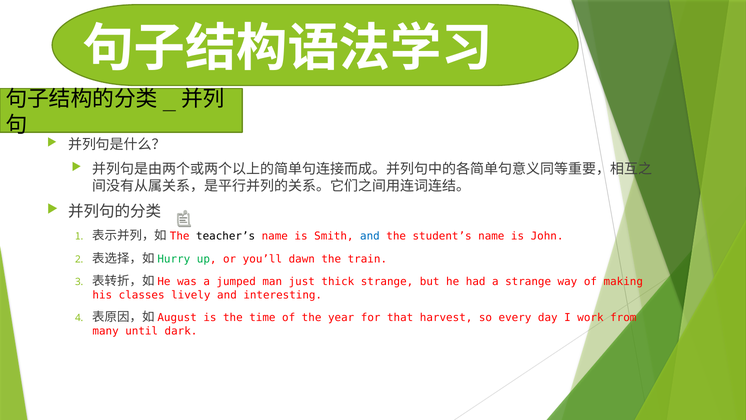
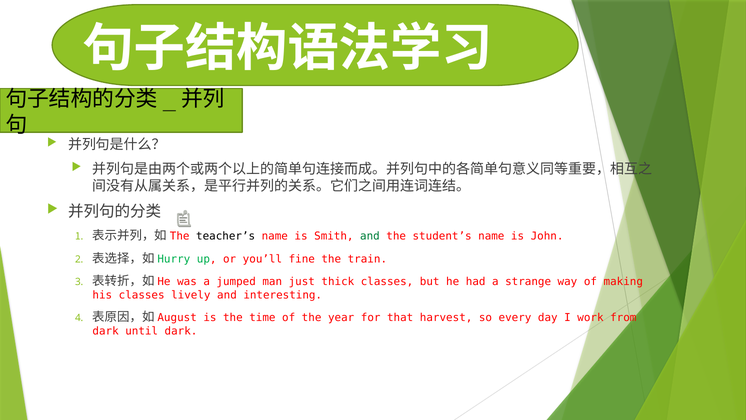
and colour: blue -> green (370, 236)
dawn: dawn -> fine (302, 259)
thick strange: strange -> classes (387, 282)
many: many -> dark (106, 331)
